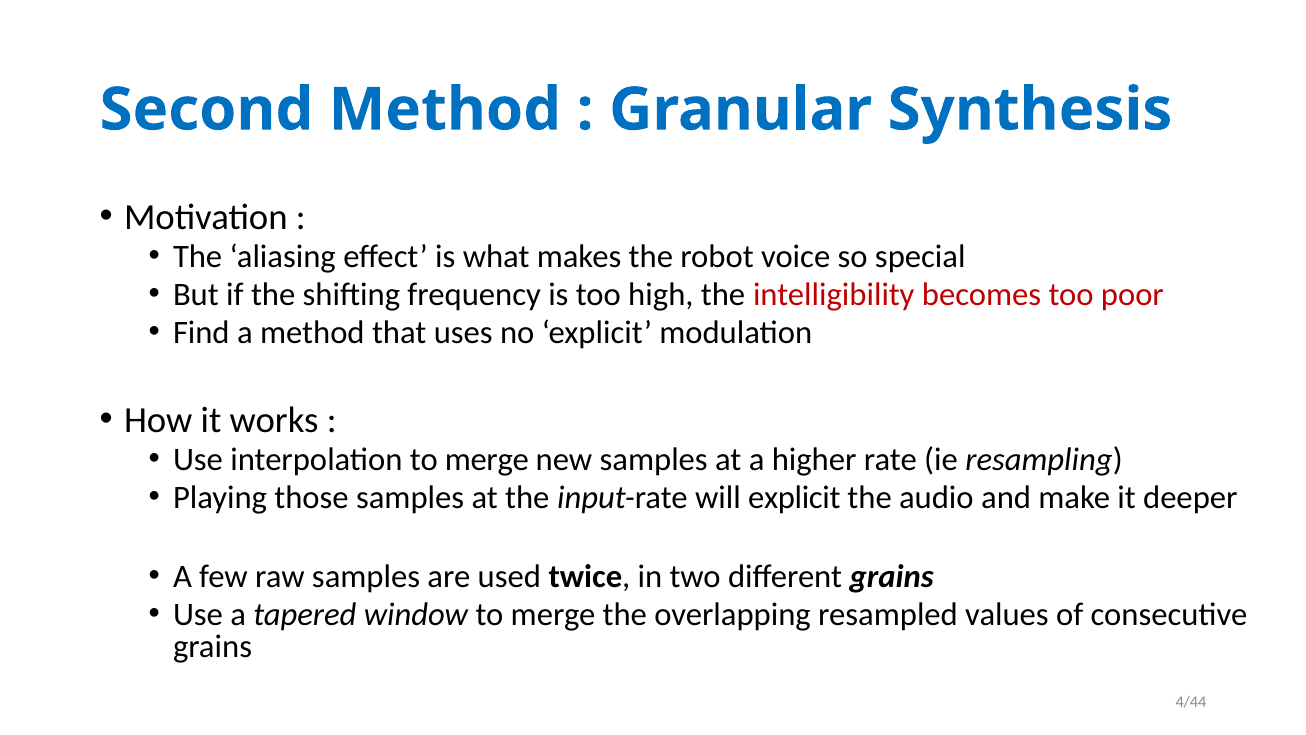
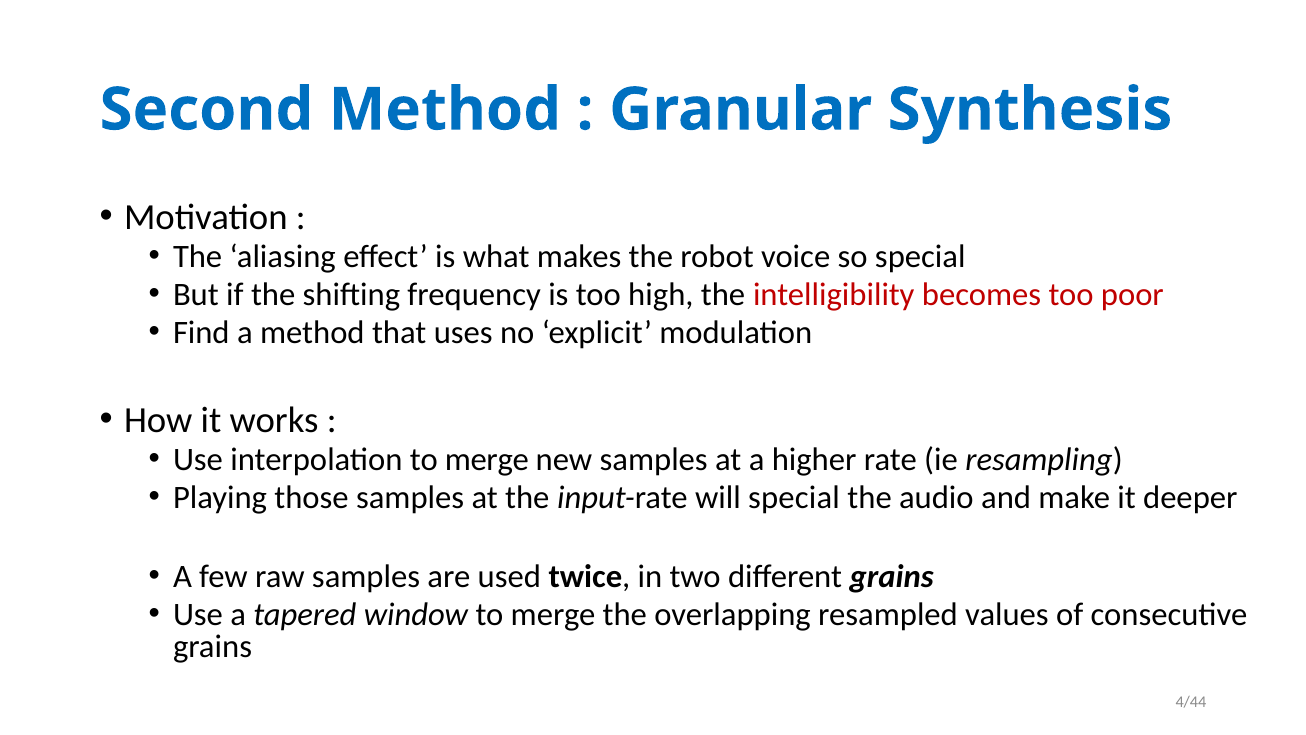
will explicit: explicit -> special (794, 498)
